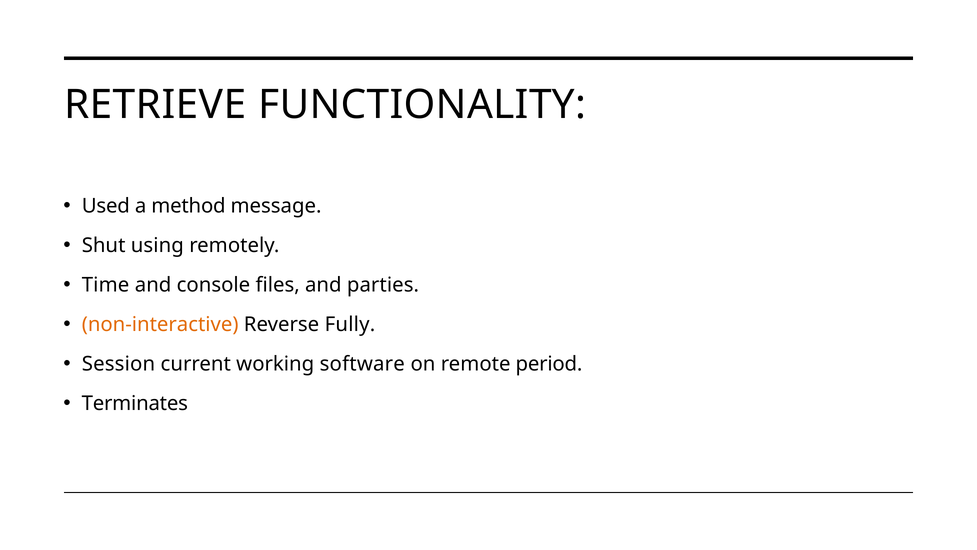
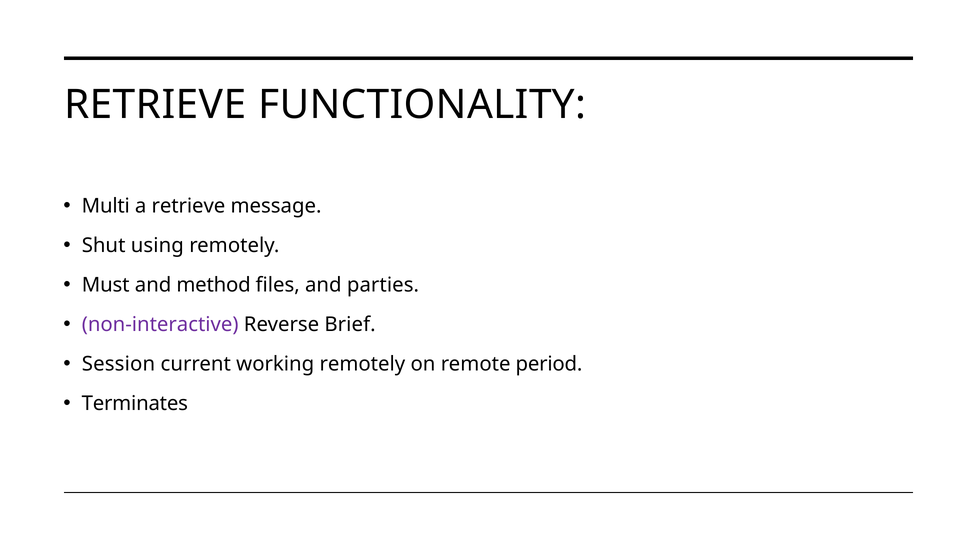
Used: Used -> Multi (106, 206)
a method: method -> retrieve (188, 206)
Time: Time -> Must (106, 285)
console: console -> method (214, 285)
non-interactive colour: orange -> purple (160, 324)
Fully: Fully -> Brief (350, 324)
working software: software -> remotely (362, 364)
